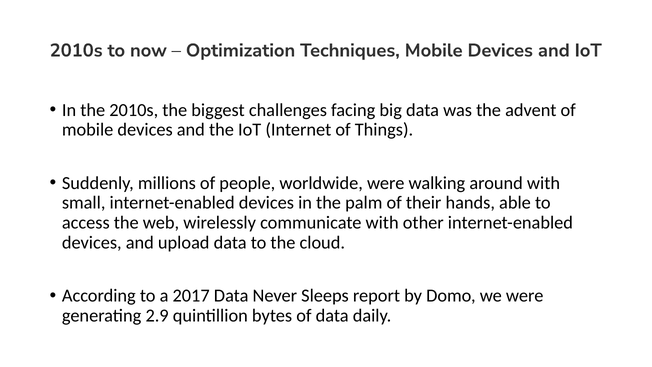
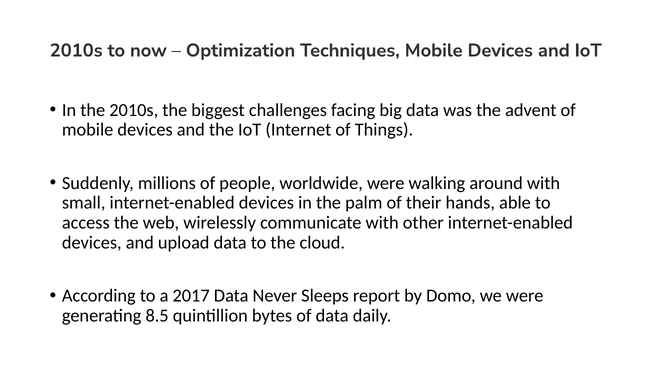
2.9: 2.9 -> 8.5 (157, 315)
